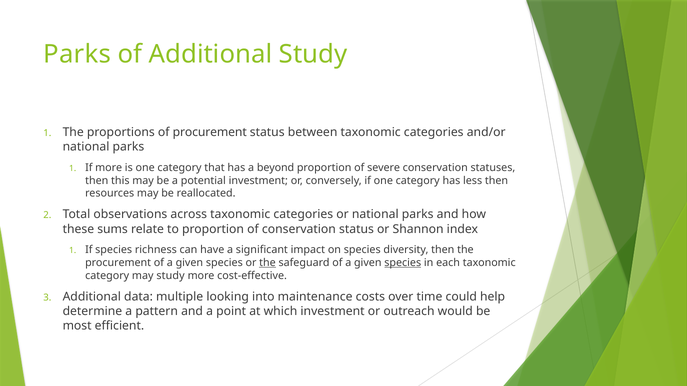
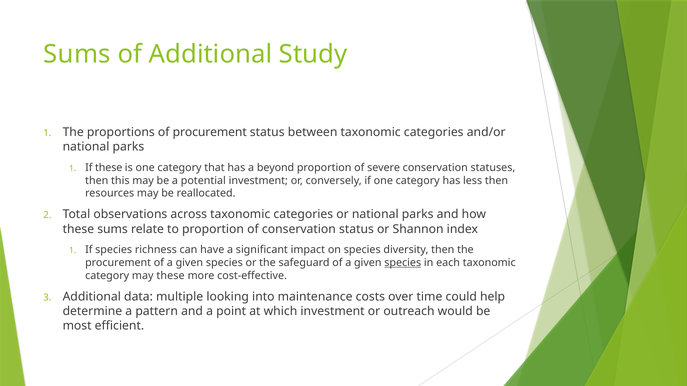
Parks: Parks -> Sums (77, 54)
If more: more -> these (109, 168)
the underline: present -> none (268, 263)
may study: study -> these (171, 276)
